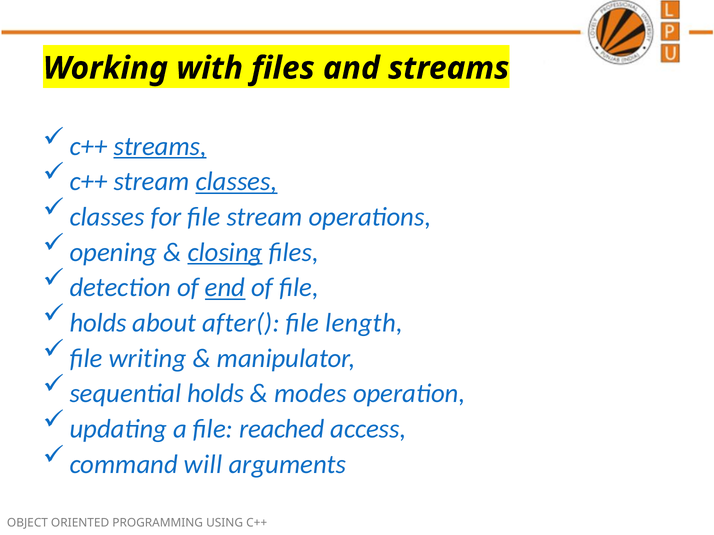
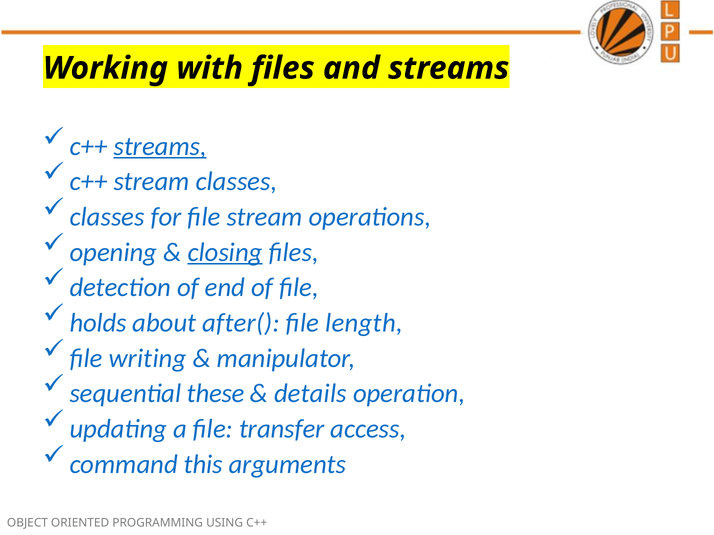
classes underline: present -> none (236, 182)
end underline: present -> none (225, 288)
sequential holds: holds -> these (216, 394)
modes: modes -> details (310, 394)
reached: reached -> transfer (282, 429)
will: will -> this (203, 465)
